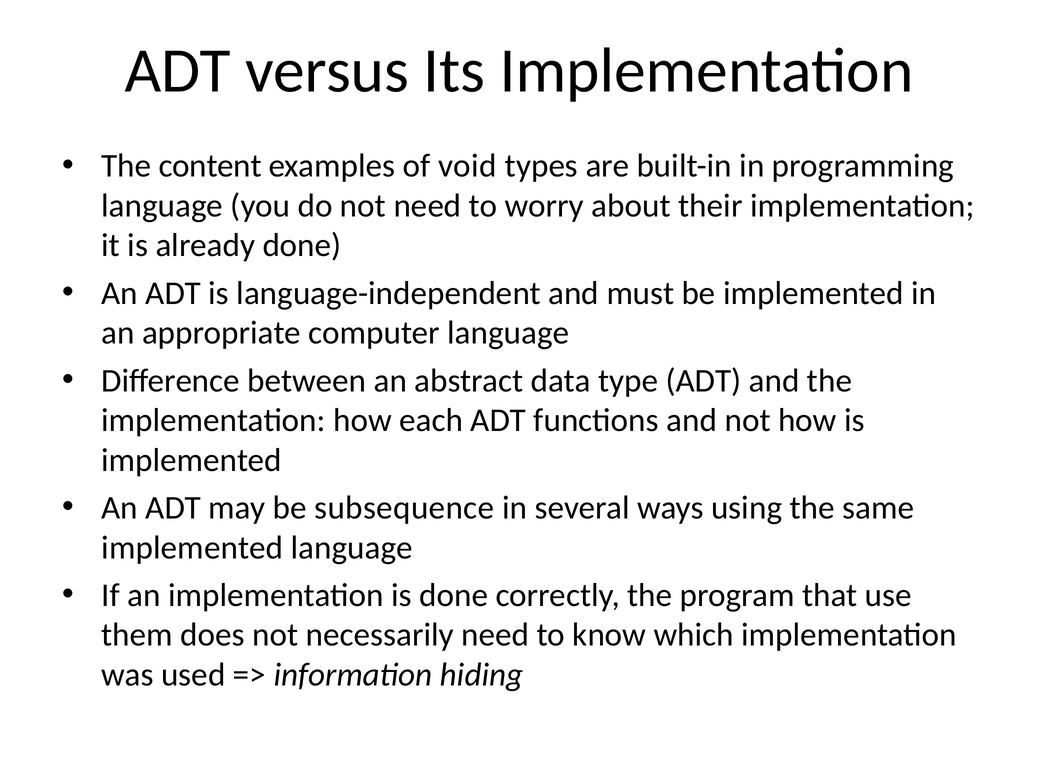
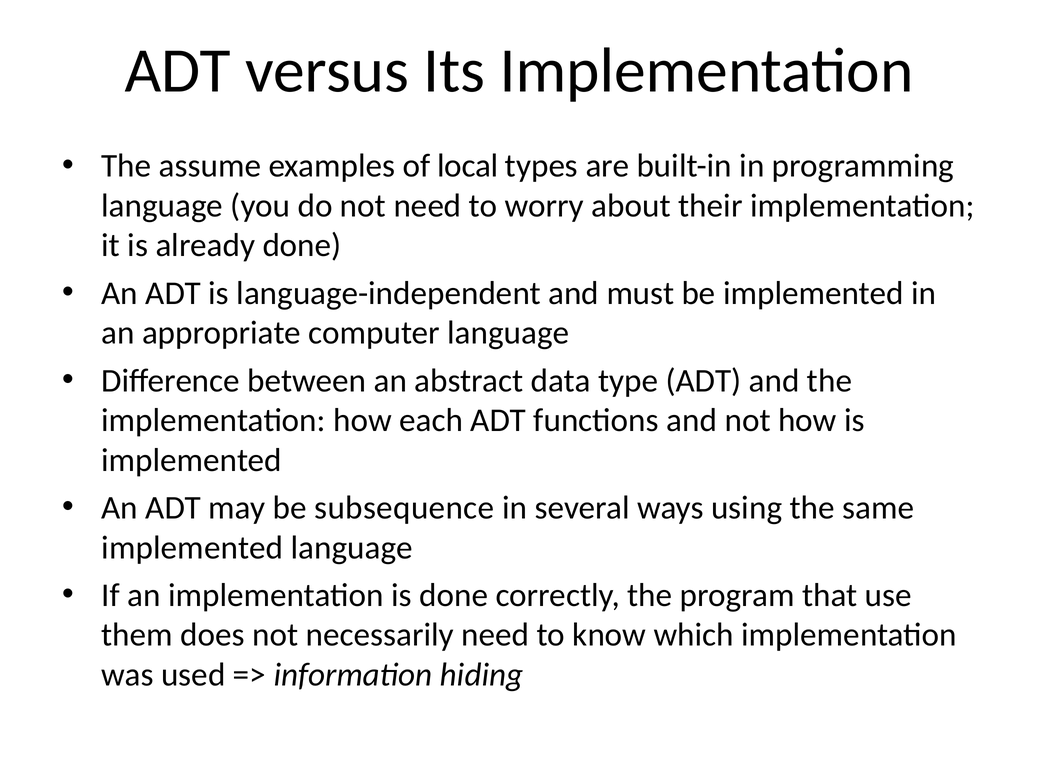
content: content -> assume (210, 166)
void: void -> local (468, 166)
